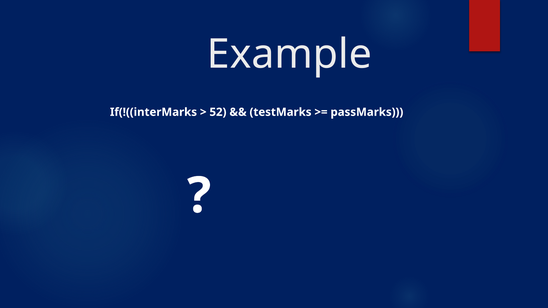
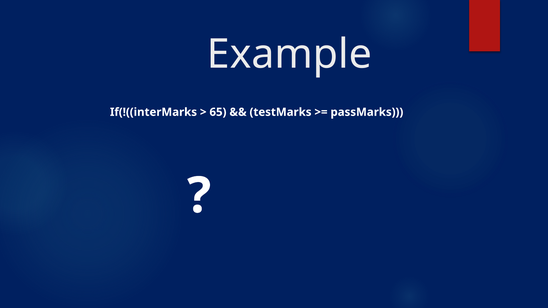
52: 52 -> 65 (218, 112)
